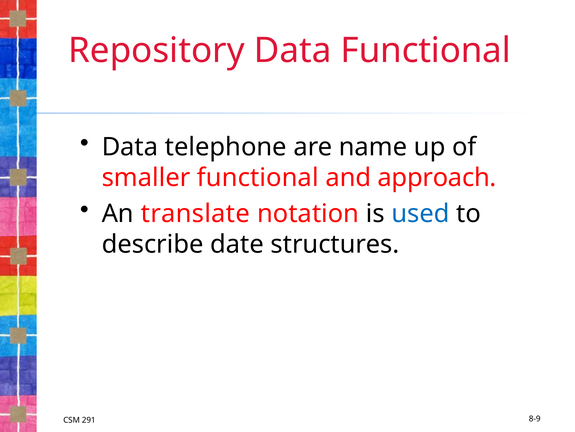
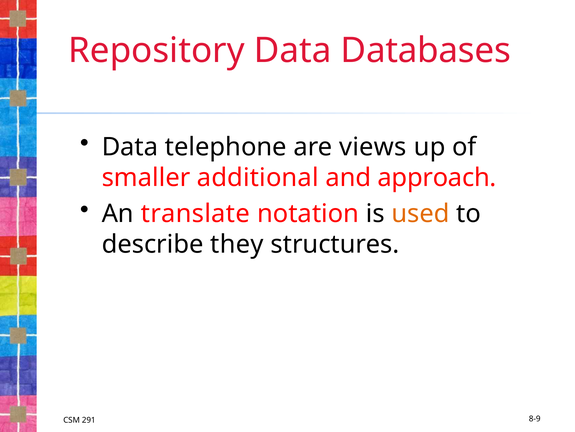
Data Functional: Functional -> Databases (426, 50)
name: name -> views (373, 147)
smaller functional: functional -> additional (258, 178)
used colour: blue -> orange (420, 213)
date: date -> they (237, 244)
